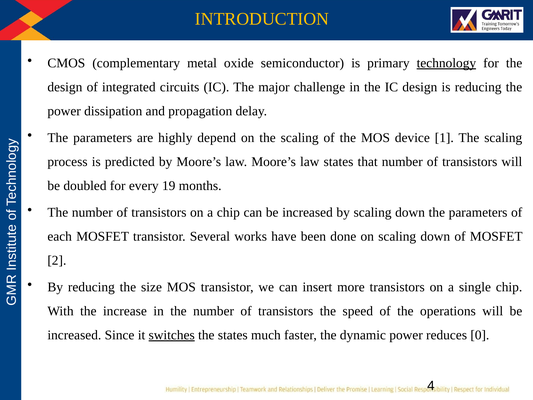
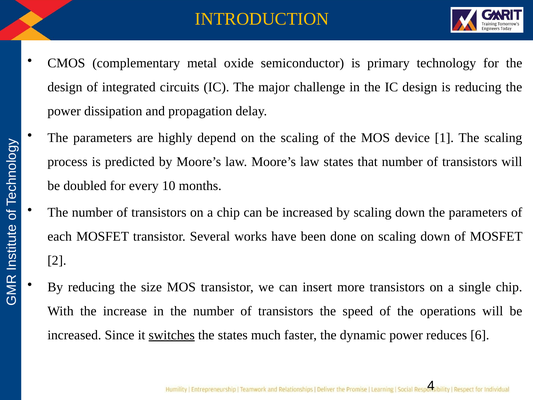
technology underline: present -> none (446, 63)
19: 19 -> 10 (169, 186)
0: 0 -> 6 (480, 335)
